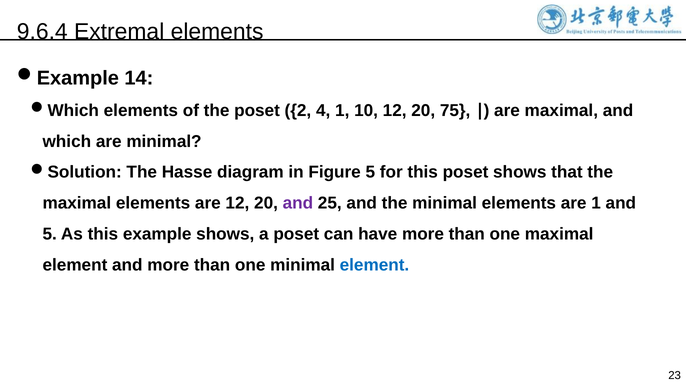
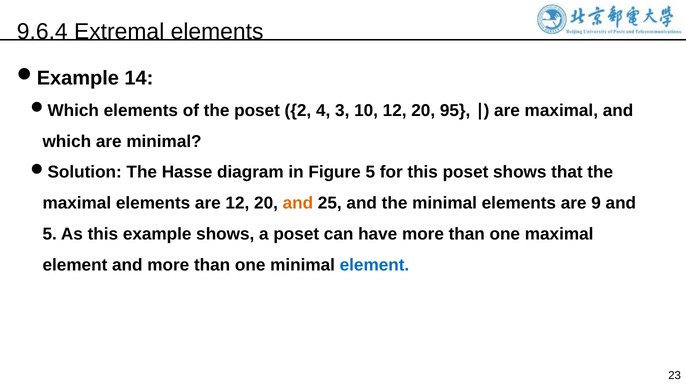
4 1: 1 -> 3 (342, 110)
75: 75 -> 95 (455, 110)
and colour: purple -> orange (298, 203)
are 1: 1 -> 9 (596, 203)
